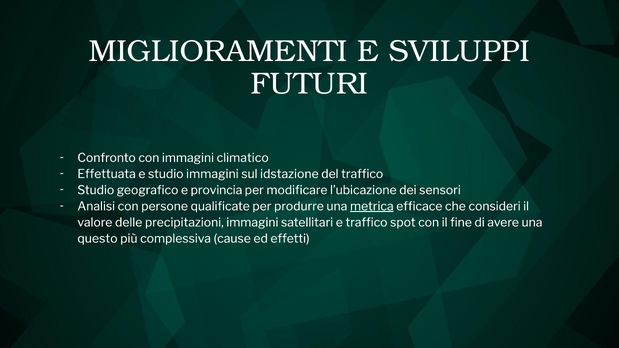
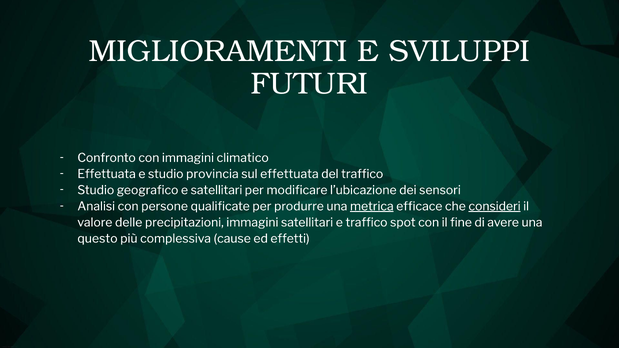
studio immagini: immagini -> provincia (212, 174)
sul idstazione: idstazione -> effettuata (289, 174)
e provincia: provincia -> satellitari (216, 190)
consideri underline: none -> present (495, 206)
